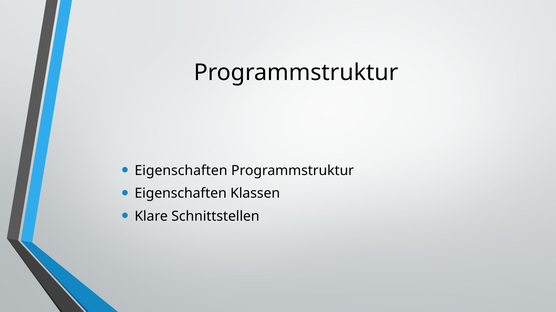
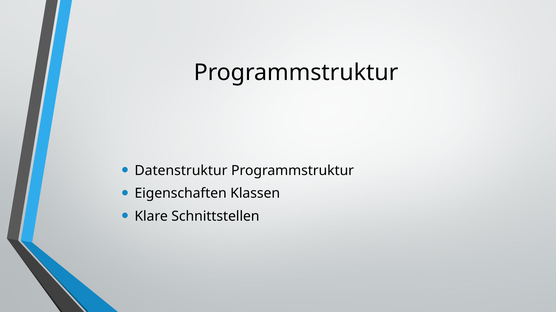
Eigenschaften: Eigenschaften -> Datenstruktur (181, 171)
